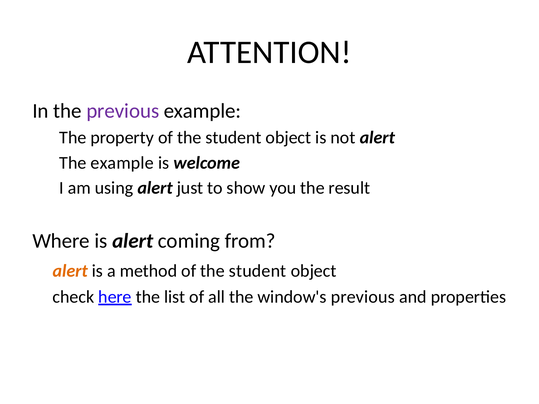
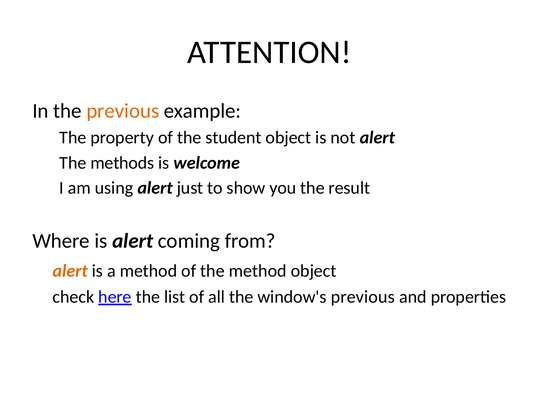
previous colour: purple -> orange (123, 111)
The example: example -> methods (122, 163)
method of the student: student -> method (258, 271)
